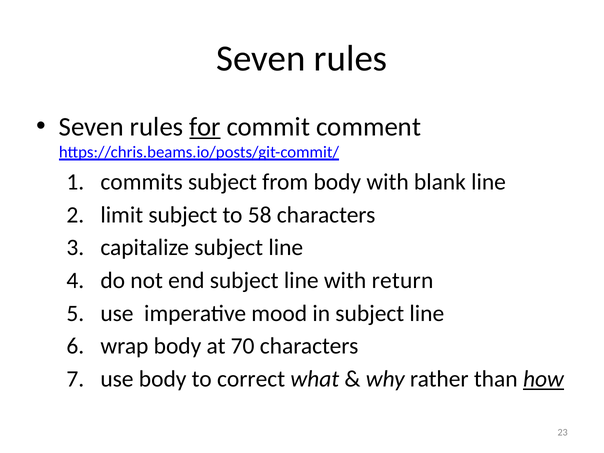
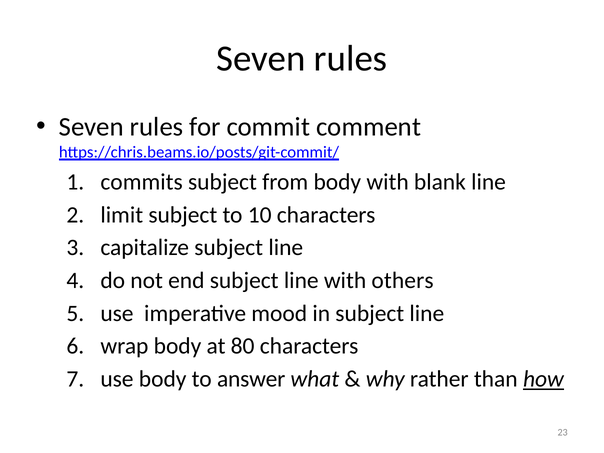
for underline: present -> none (205, 127)
58: 58 -> 10 (260, 215)
return: return -> others (403, 280)
70: 70 -> 80 (243, 346)
correct: correct -> answer (251, 379)
